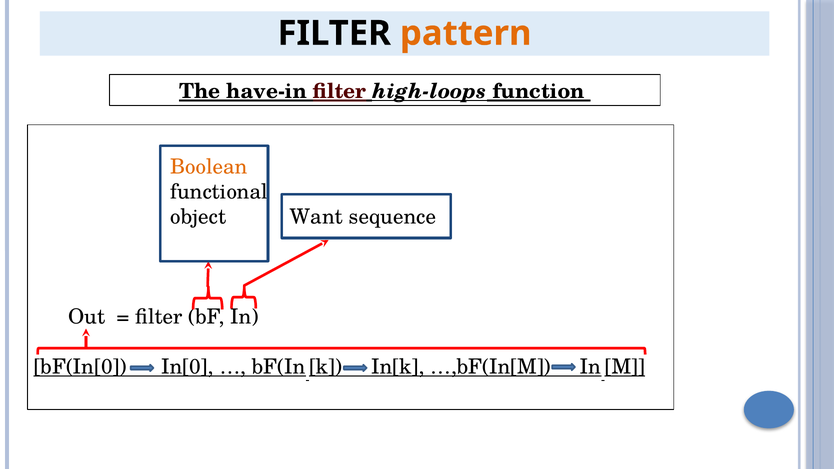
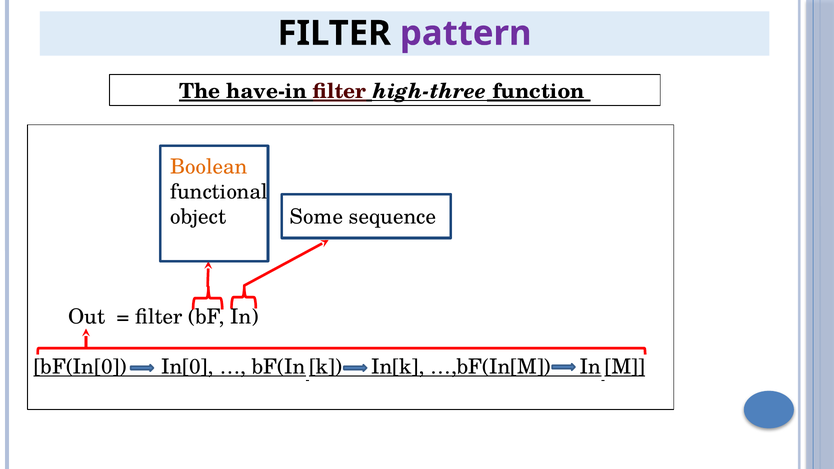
pattern colour: orange -> purple (466, 33)
high-loops: high-loops -> high-three (429, 92)
Want: Want -> Some (316, 217)
